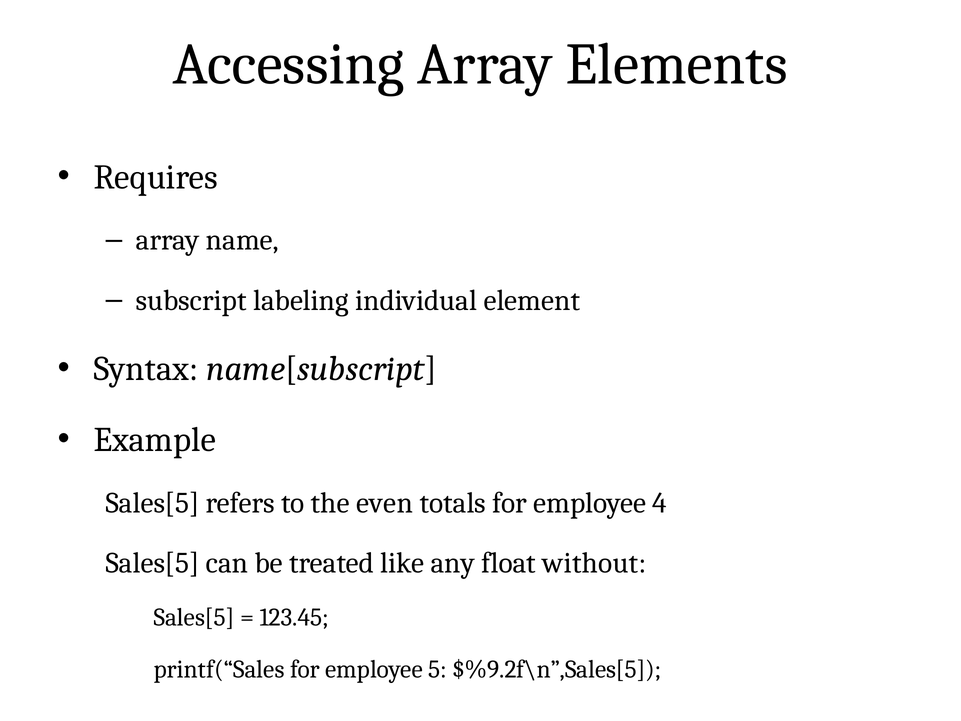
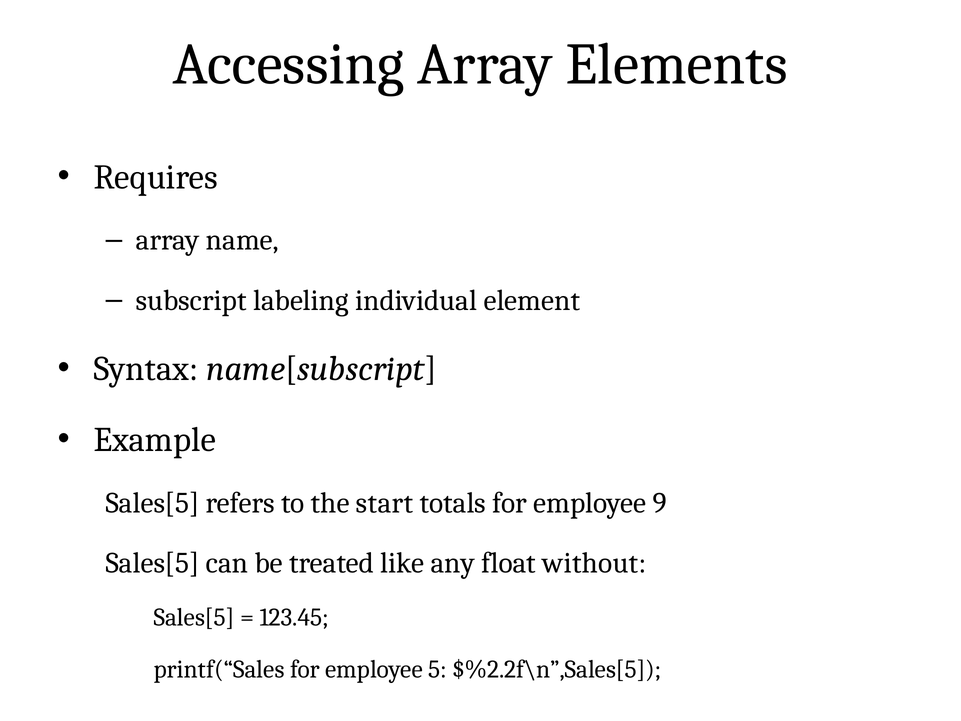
even: even -> start (385, 503)
4: 4 -> 9 (660, 503)
$%9.2f\n”,Sales[5: $%9.2f\n”,Sales[5 -> $%2.2f\n”,Sales[5 (557, 669)
